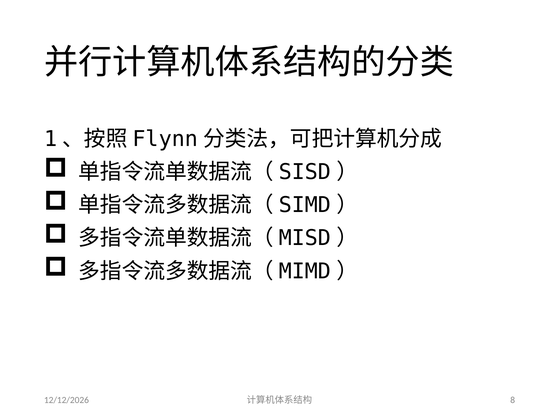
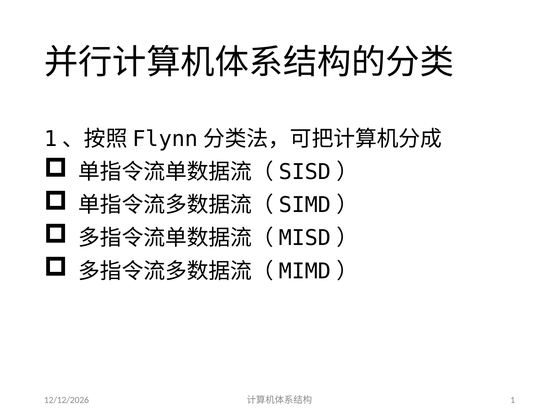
8: 8 -> 1 (513, 400)
